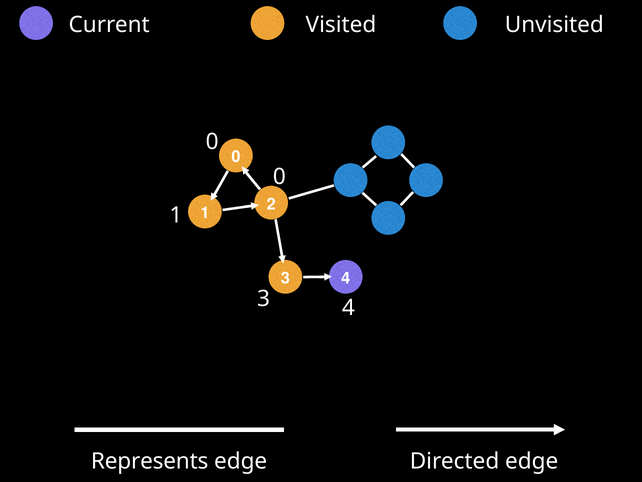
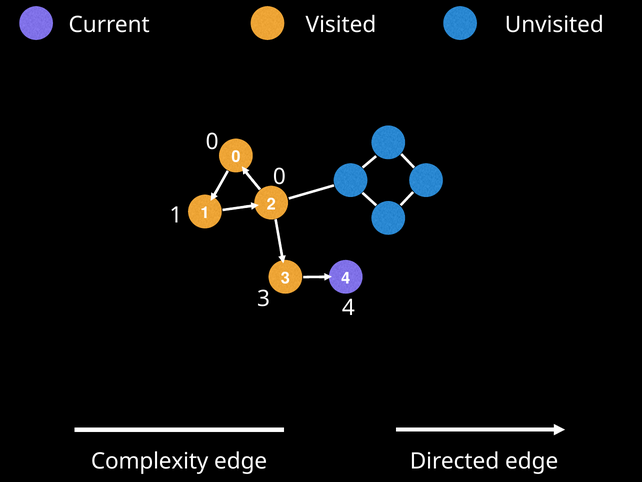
Represents: Represents -> Complexity (150, 461)
